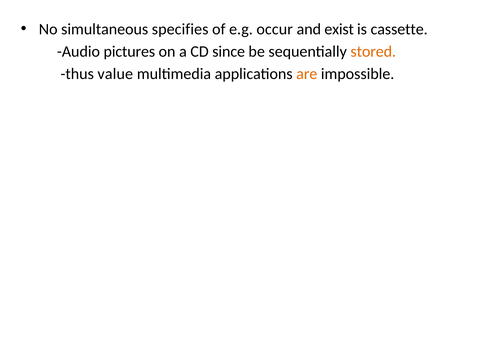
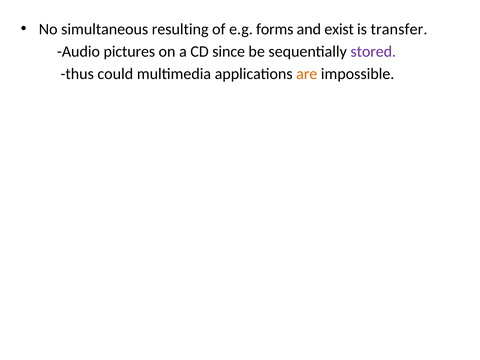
specifies: specifies -> resulting (180, 29)
occur: occur -> forms (275, 29)
cassette: cassette -> transfer (399, 29)
stored colour: orange -> purple (373, 52)
value: value -> could (115, 74)
